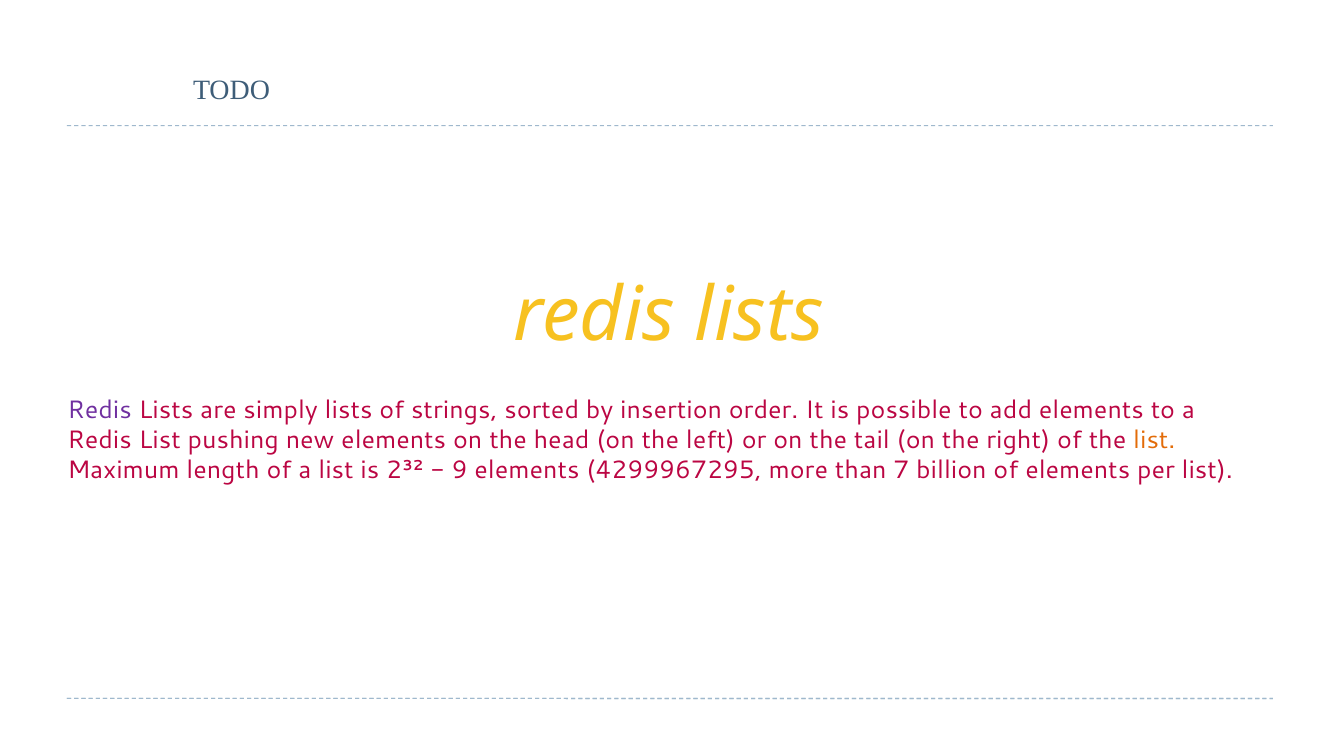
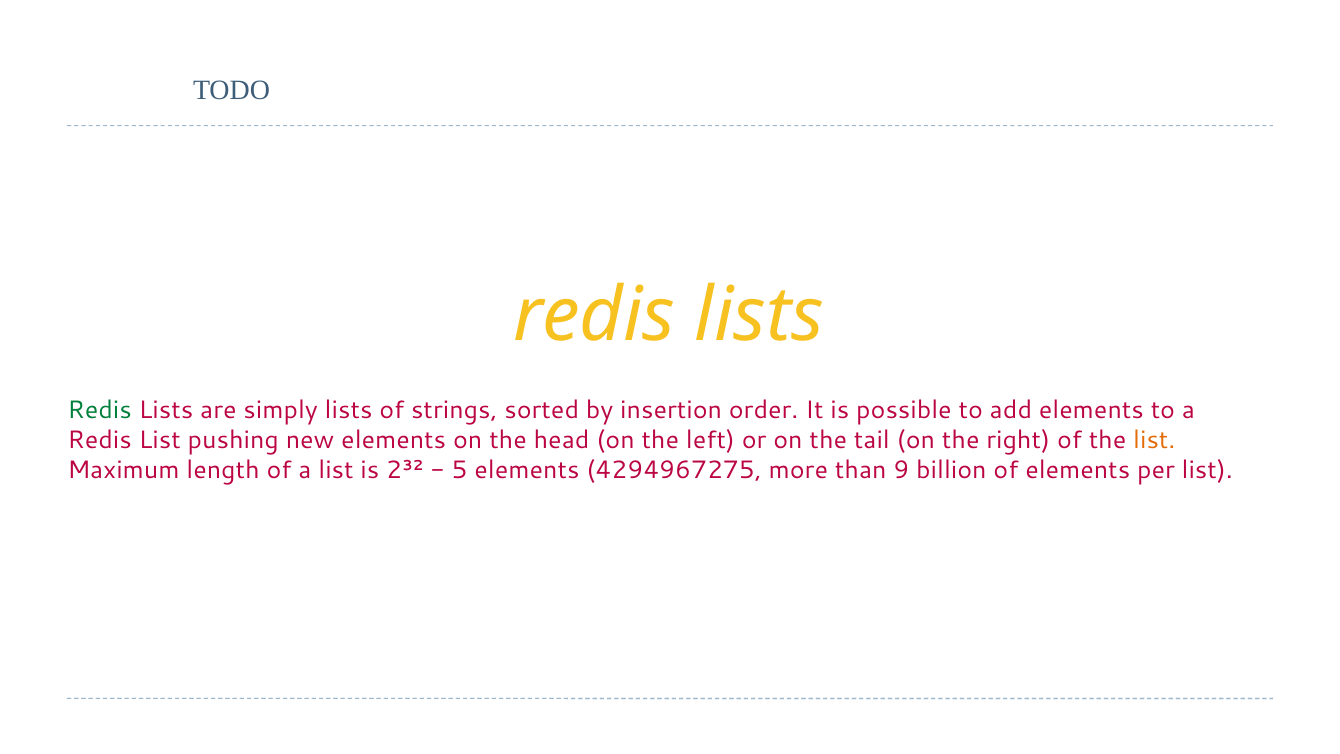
Redis colour: purple -> green (100, 410)
9: 9 -> 5 (460, 470)
4299967295: 4299967295 -> 4294967275 (674, 470)
7: 7 -> 9 (901, 470)
